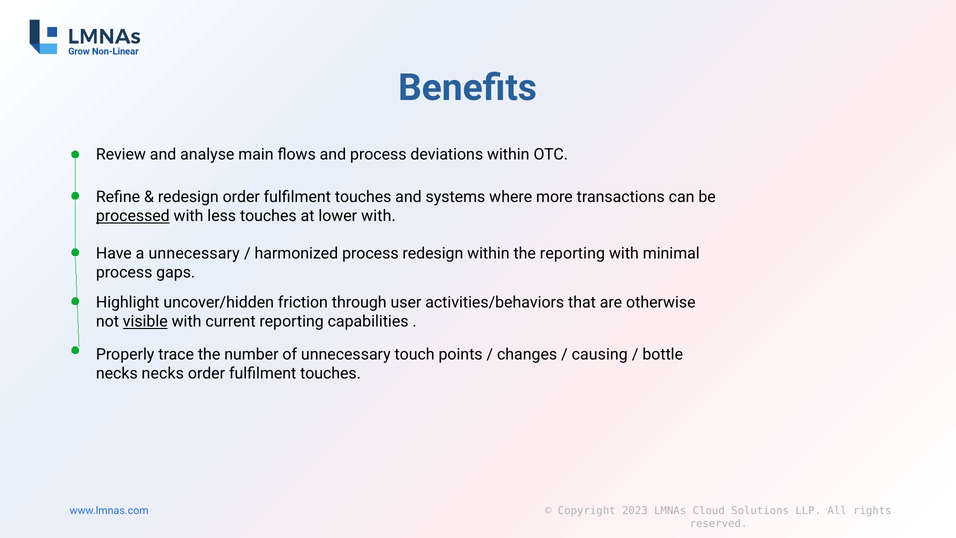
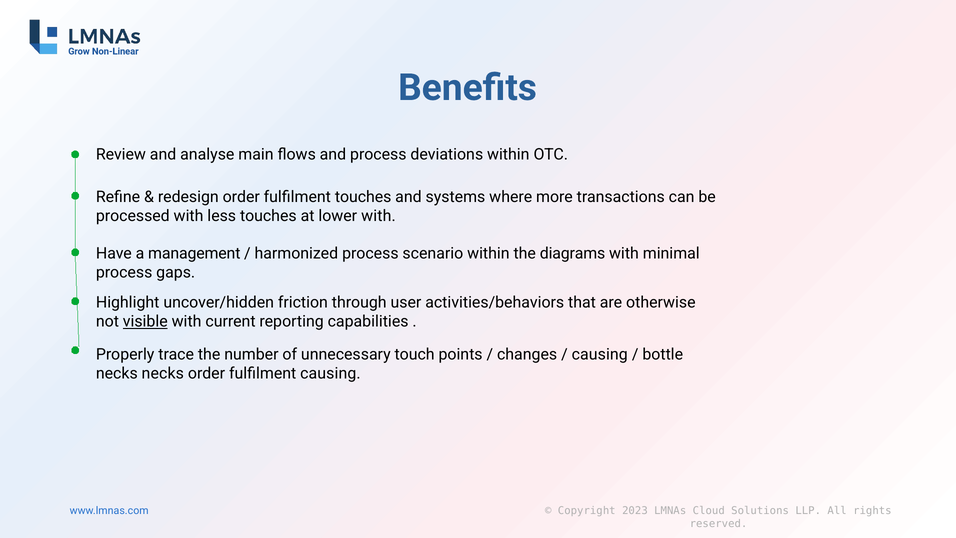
processed underline: present -> none (133, 216)
a unnecessary: unnecessary -> management (194, 253)
process redesign: redesign -> scenario (433, 253)
the reporting: reporting -> diagrams (573, 253)
touches: touches -> causing (330, 373)
